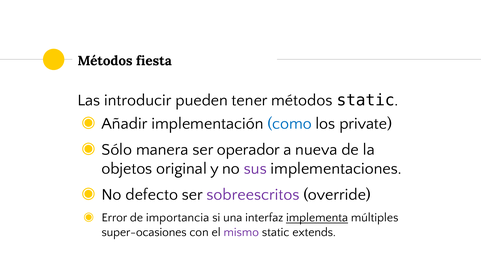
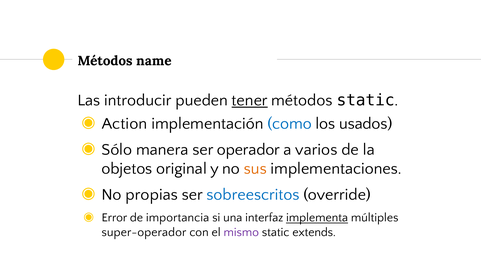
fiesta: fiesta -> name (154, 61)
tener underline: none -> present (250, 101)
Añadir: Añadir -> Action (125, 124)
private: private -> usados (366, 124)
nueva: nueva -> varios (316, 150)
sus colour: purple -> orange (255, 169)
defecto: defecto -> propias (152, 195)
sobreescritos colour: purple -> blue (253, 195)
super-ocasiones: super-ocasiones -> super-operador (144, 233)
